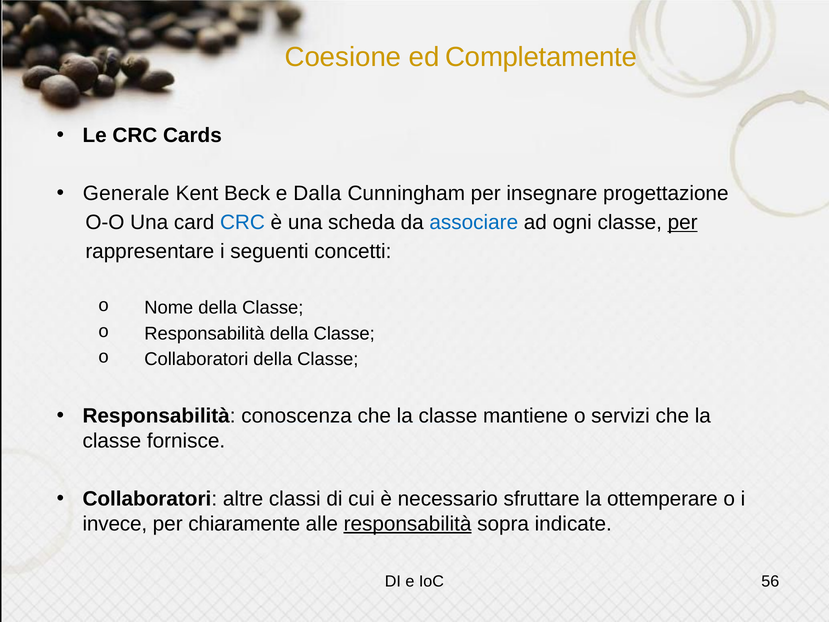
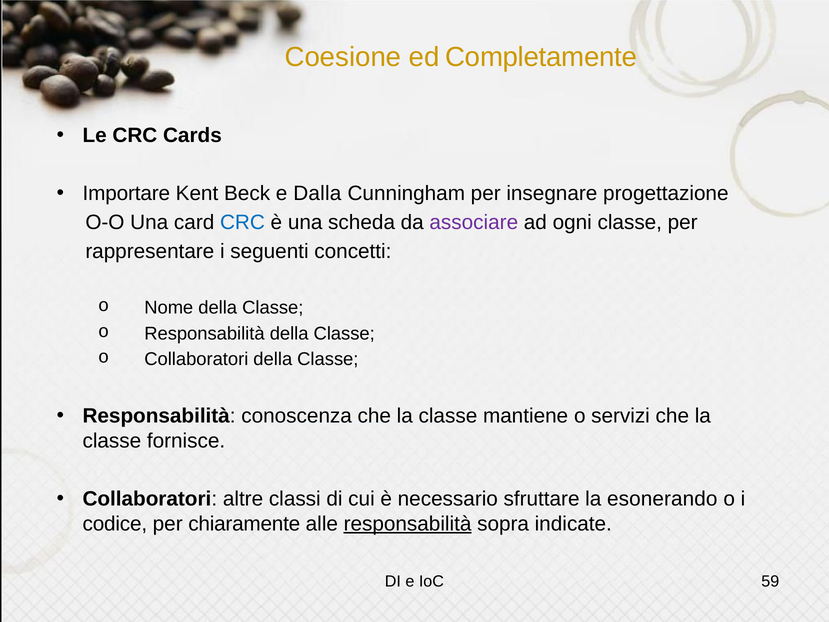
Generale: Generale -> Importare (126, 193)
associare colour: blue -> purple (474, 223)
per underline: present -> none (683, 223)
ottemperare: ottemperare -> esonerando (662, 499)
invece: invece -> codice (115, 524)
56: 56 -> 59 (770, 581)
